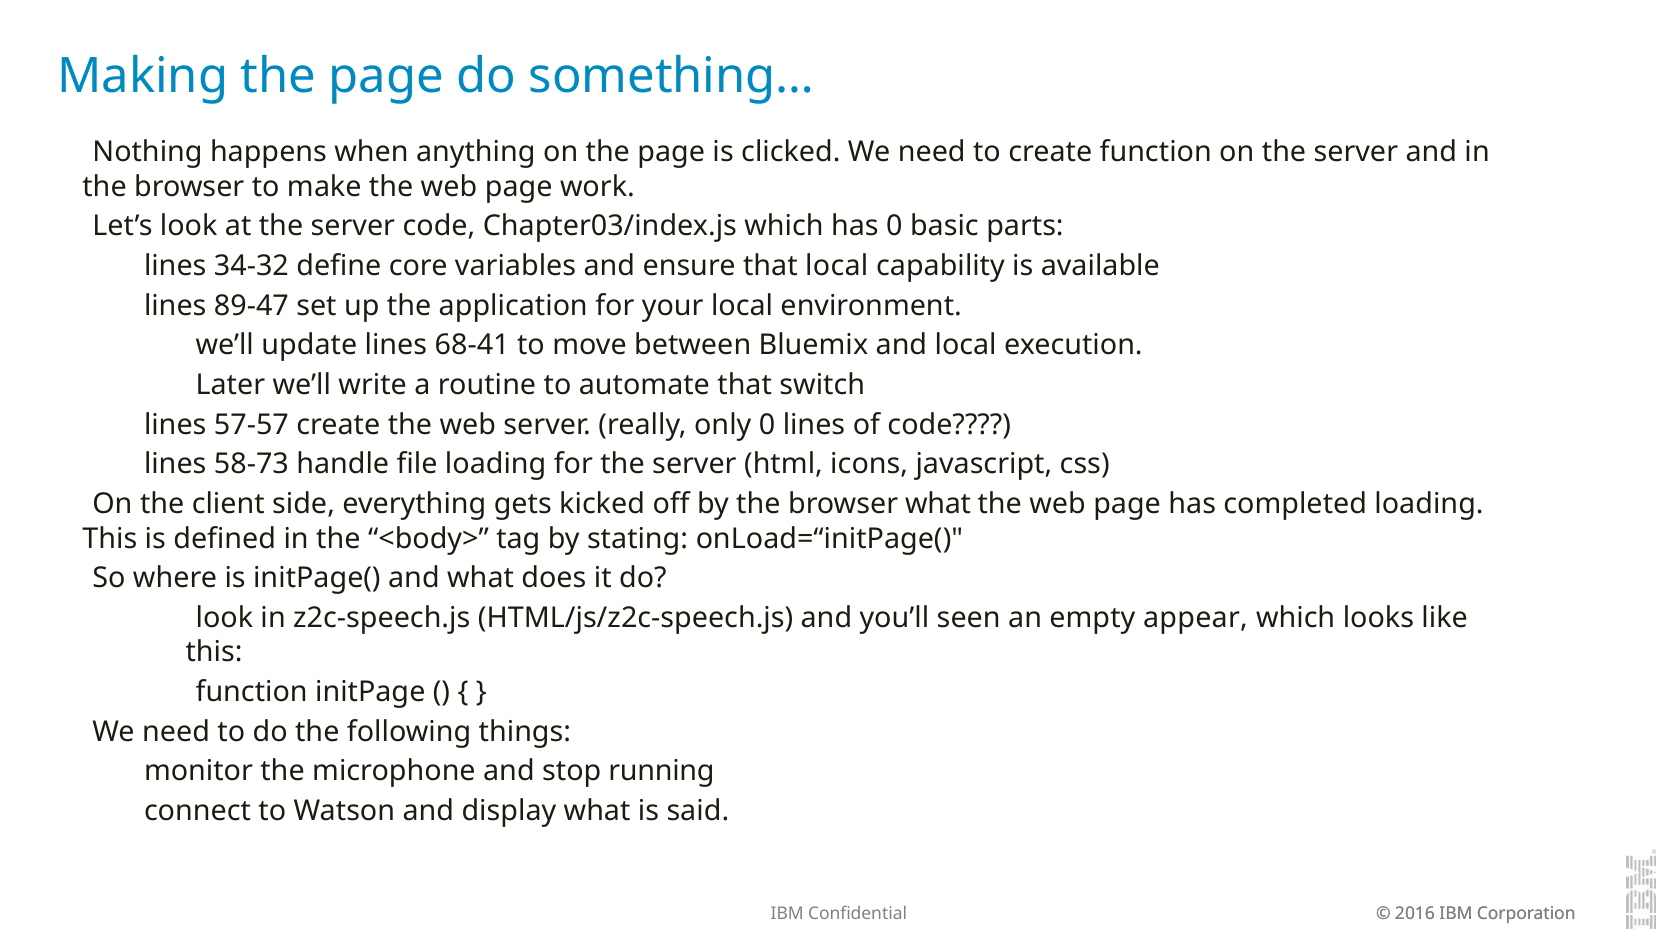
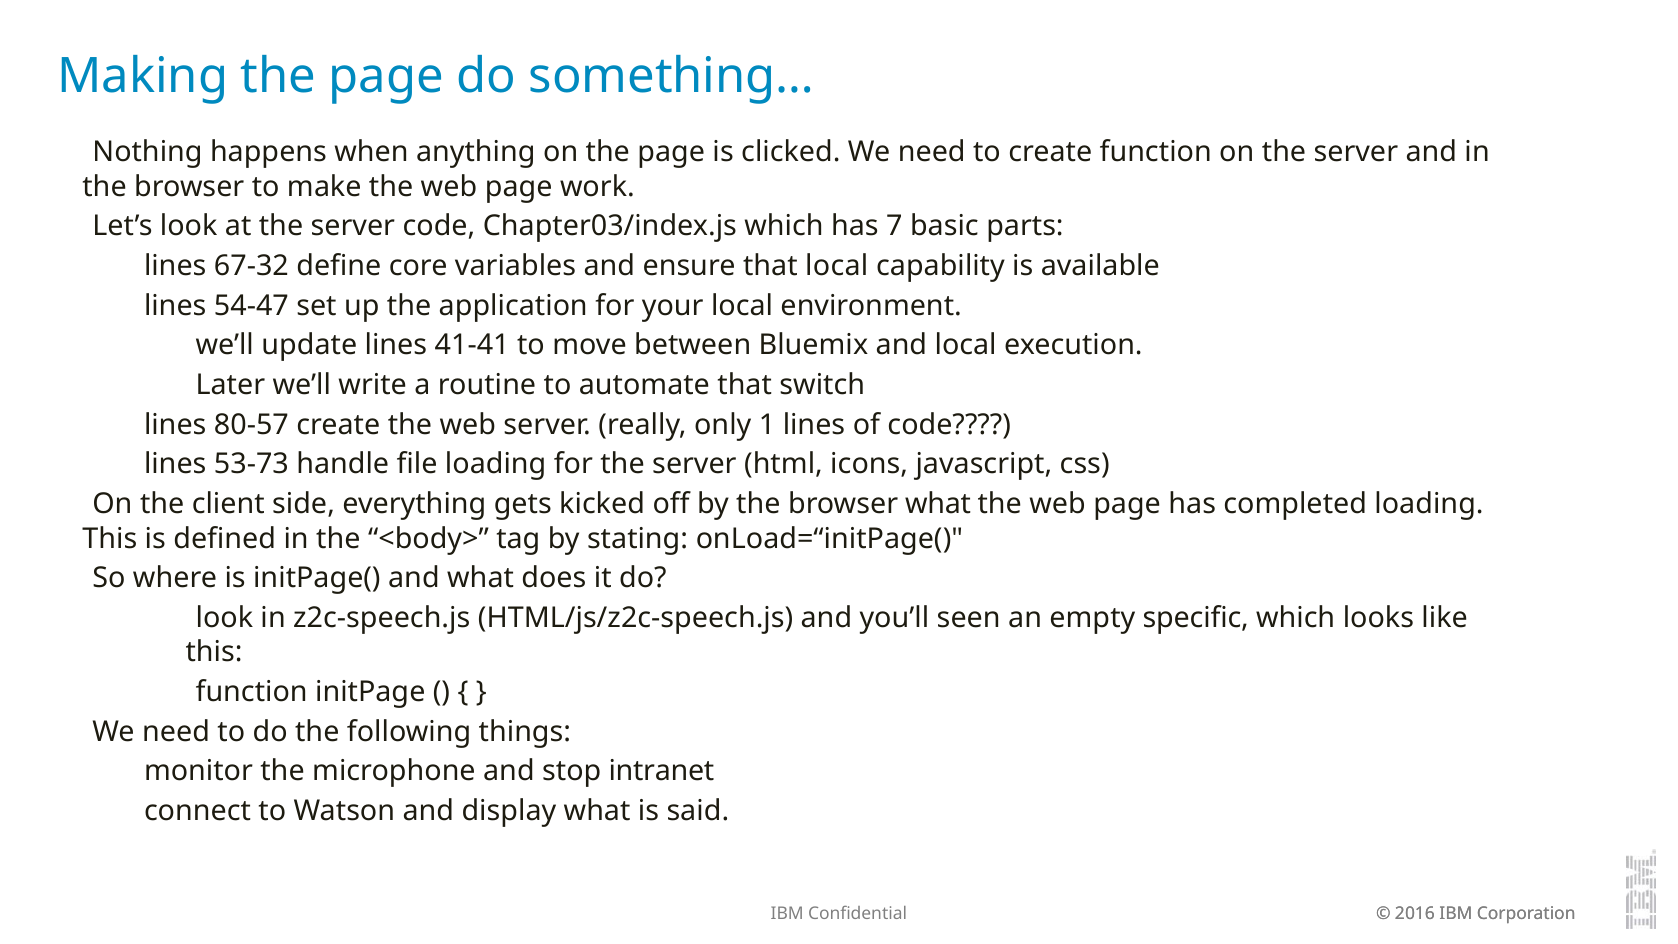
has 0: 0 -> 7 (894, 226)
34-32: 34-32 -> 67-32 (251, 266)
89-47: 89-47 -> 54-47 (251, 306)
68-41: 68-41 -> 41-41 (472, 345)
57-57: 57-57 -> 80-57 (251, 425)
only 0: 0 -> 1 (767, 425)
58-73: 58-73 -> 53-73 (251, 464)
appear: appear -> specific (1196, 618)
running: running -> intranet (661, 771)
